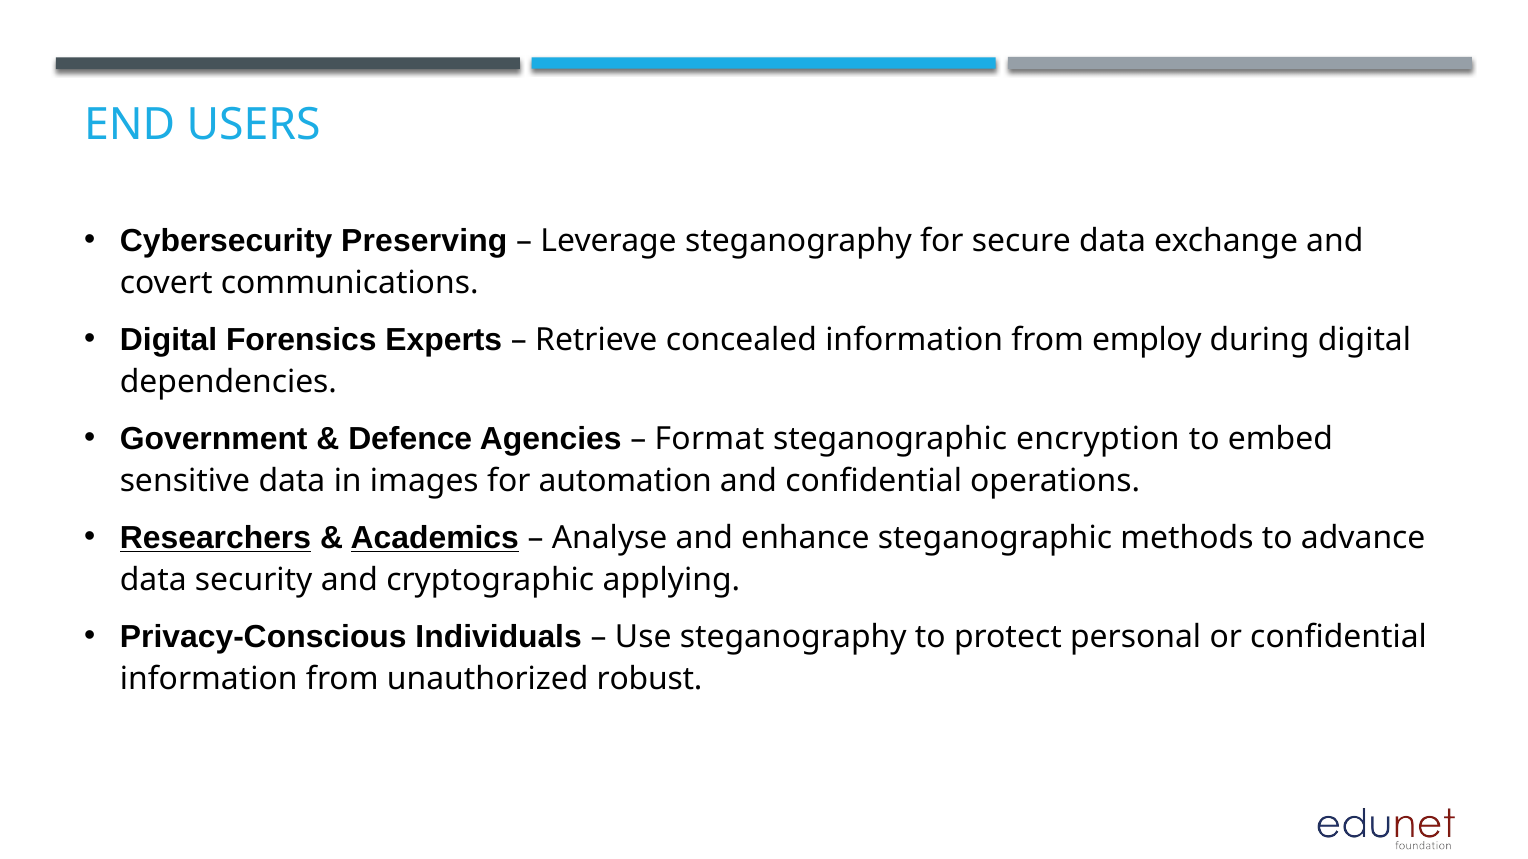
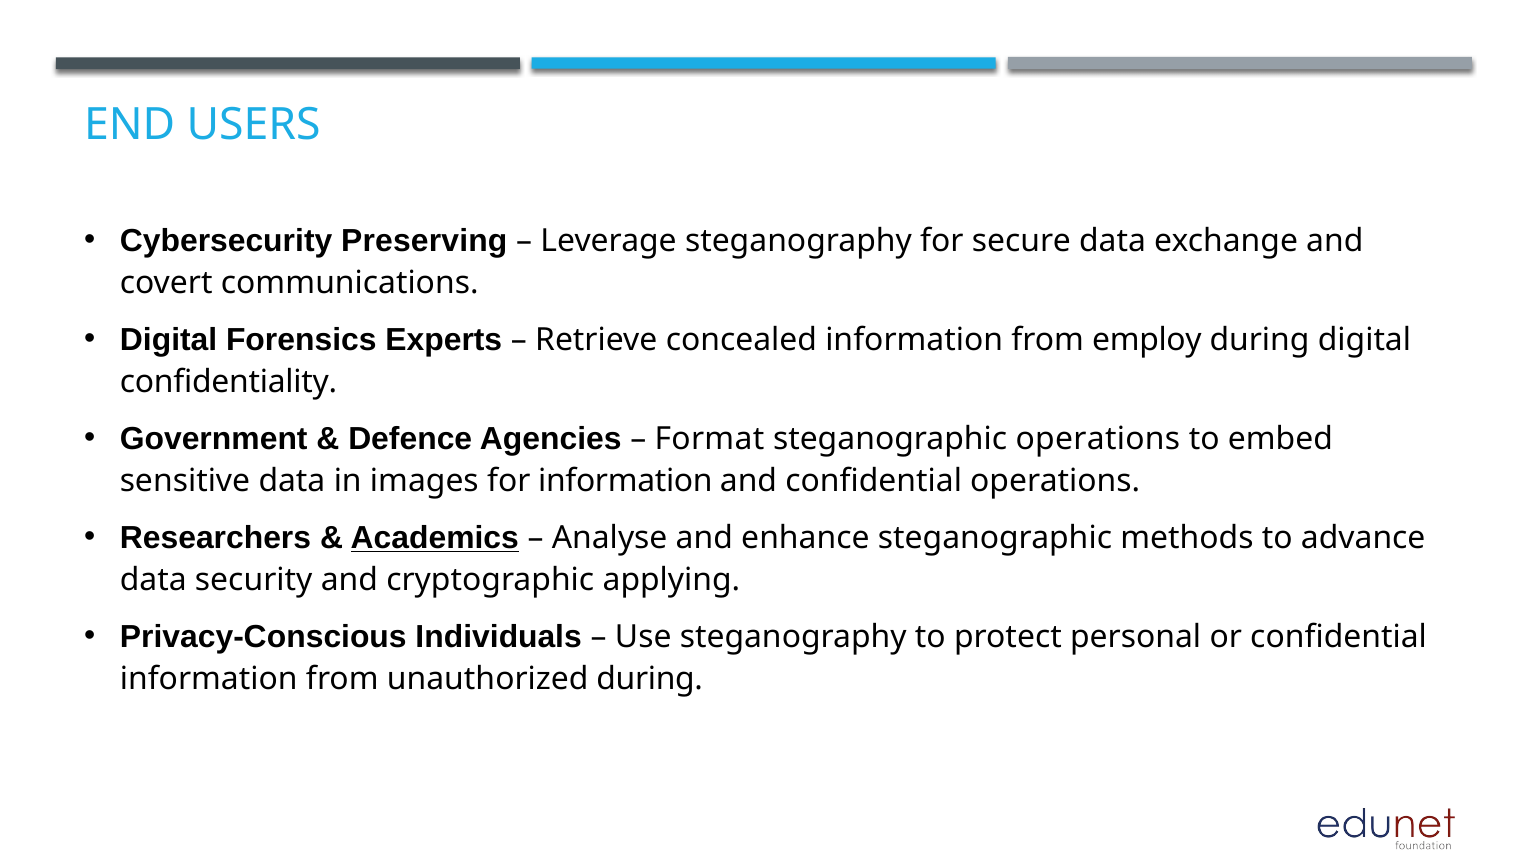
dependencies: dependencies -> confidentiality (229, 382)
steganographic encryption: encryption -> operations (1098, 439)
for automation: automation -> information (625, 481)
Researchers underline: present -> none (215, 538)
unauthorized robust: robust -> during (650, 679)
